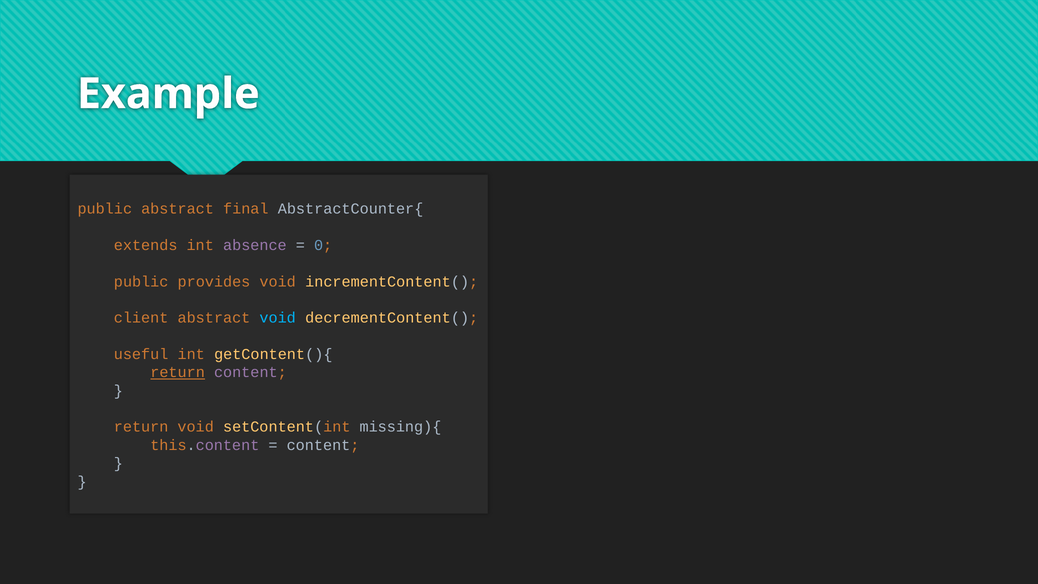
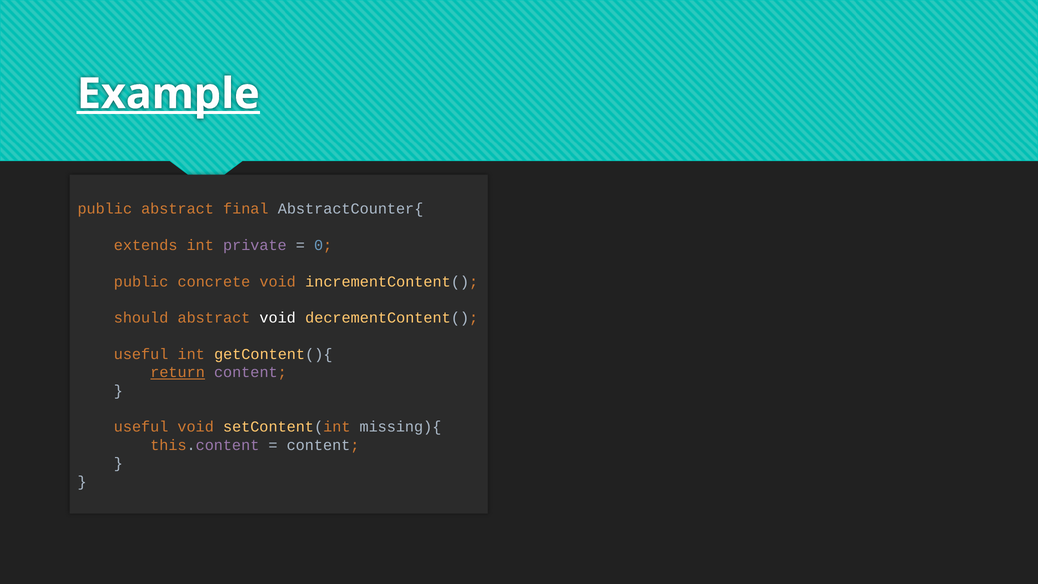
Example underline: none -> present (168, 94)
absence: absence -> private (255, 245)
provides: provides -> concrete (214, 281)
client: client -> should (141, 318)
void colour: light blue -> white (278, 318)
return: return -> useful (141, 427)
